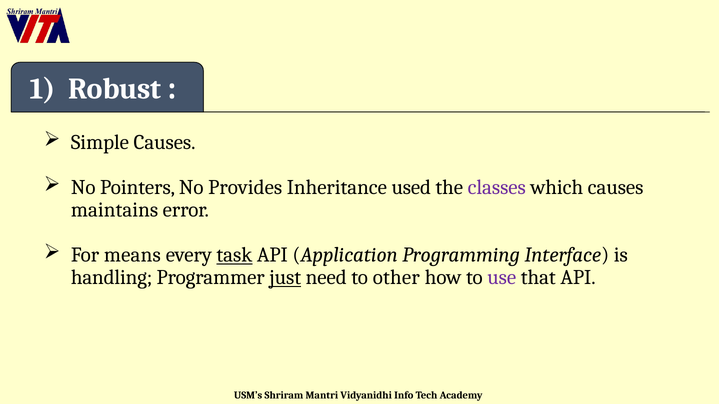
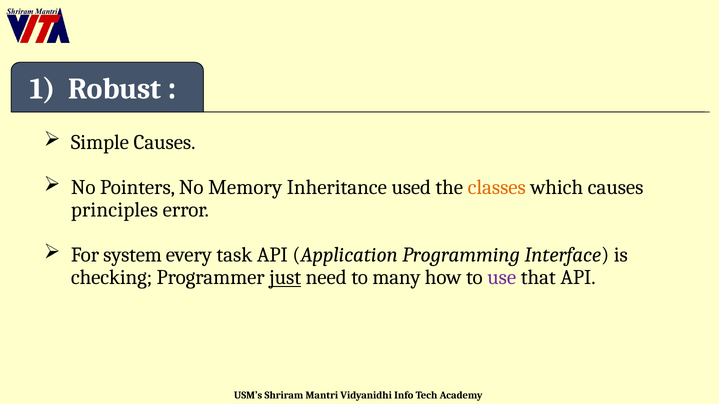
Provides: Provides -> Memory (245, 188)
classes colour: purple -> orange (497, 188)
maintains: maintains -> principles (114, 210)
means: means -> system (133, 255)
task underline: present -> none (234, 255)
handling: handling -> checking (112, 278)
other: other -> many (396, 278)
